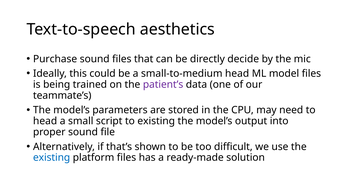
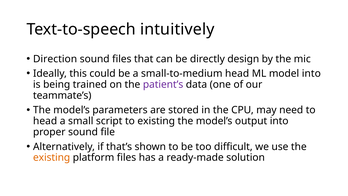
aesthetics: aesthetics -> intuitively (177, 29)
Purchase: Purchase -> Direction (55, 59)
decide: decide -> design (243, 59)
model files: files -> into (311, 73)
existing colour: blue -> orange (52, 157)
